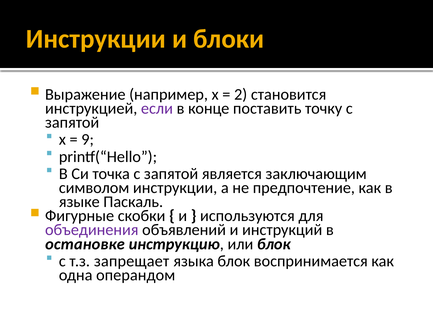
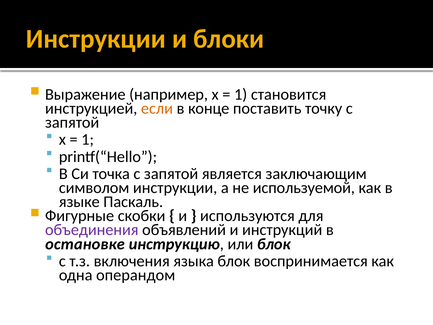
2: 2 -> 1 (241, 94)
если colour: purple -> orange (157, 108)
9: 9 -> 1 (88, 139)
предпочтение: предпочтение -> используемой (304, 188)
запрещает: запрещает -> включения (132, 261)
